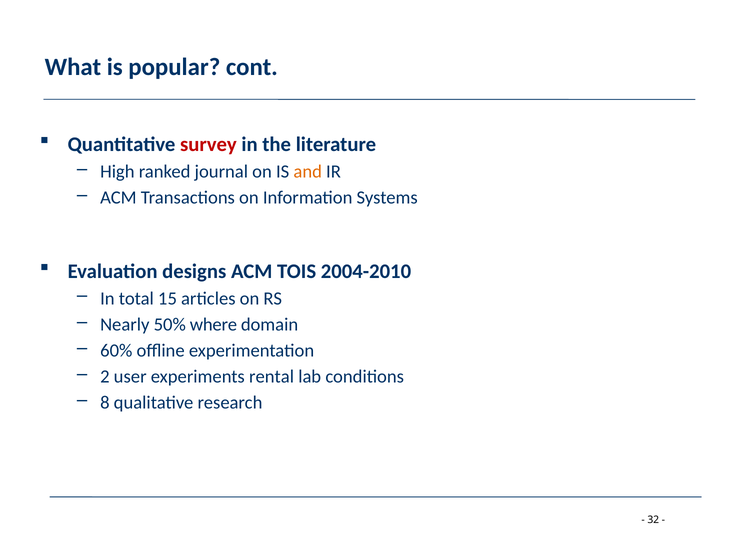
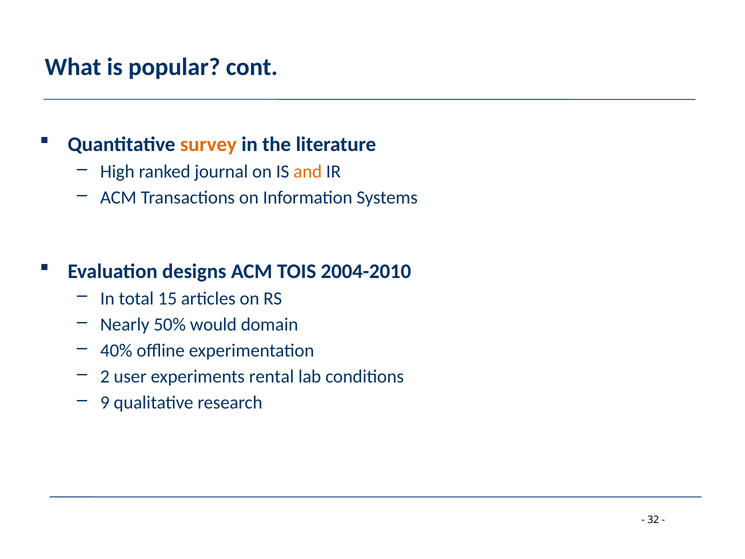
survey colour: red -> orange (208, 144)
where: where -> would (213, 324)
60%: 60% -> 40% (116, 350)
8: 8 -> 9 (105, 403)
